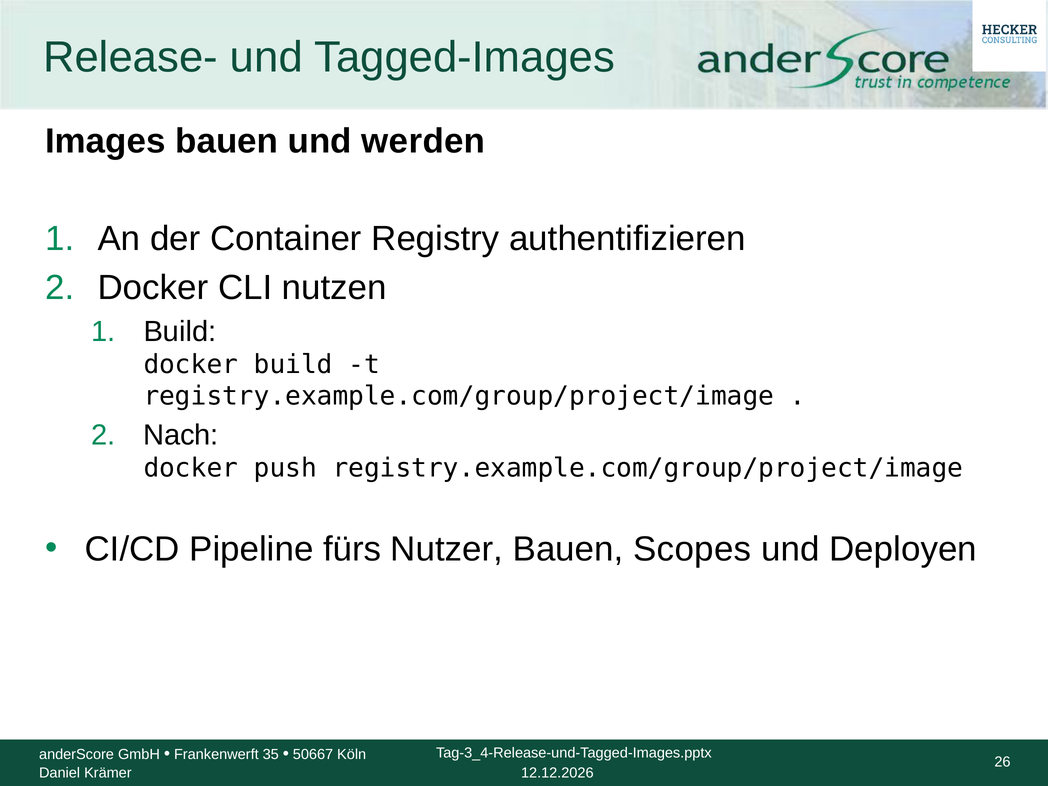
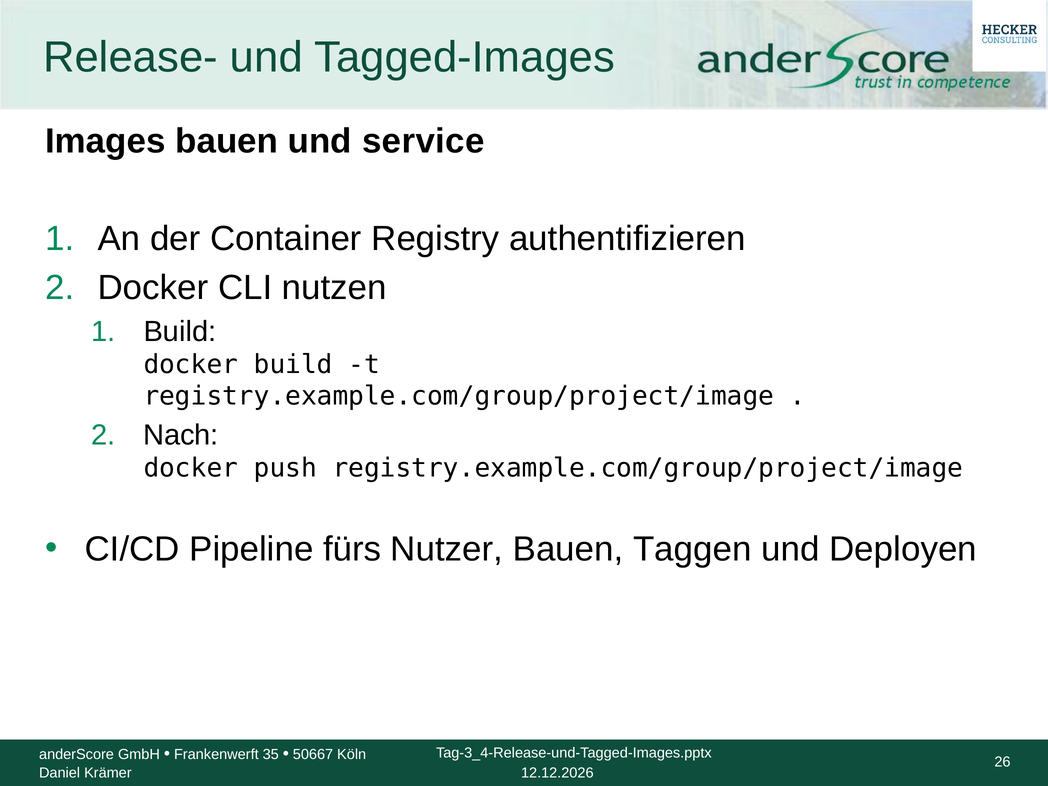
werden: werden -> service (423, 141)
Scopes: Scopes -> Taggen (692, 549)
